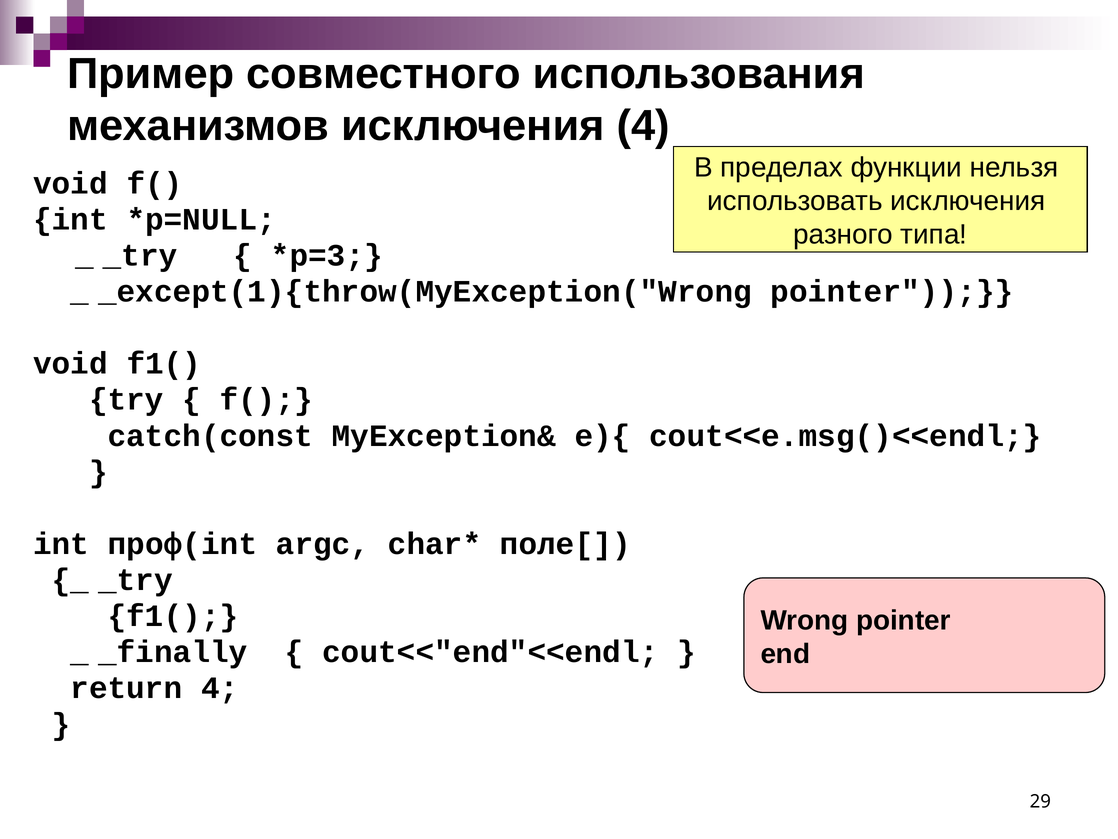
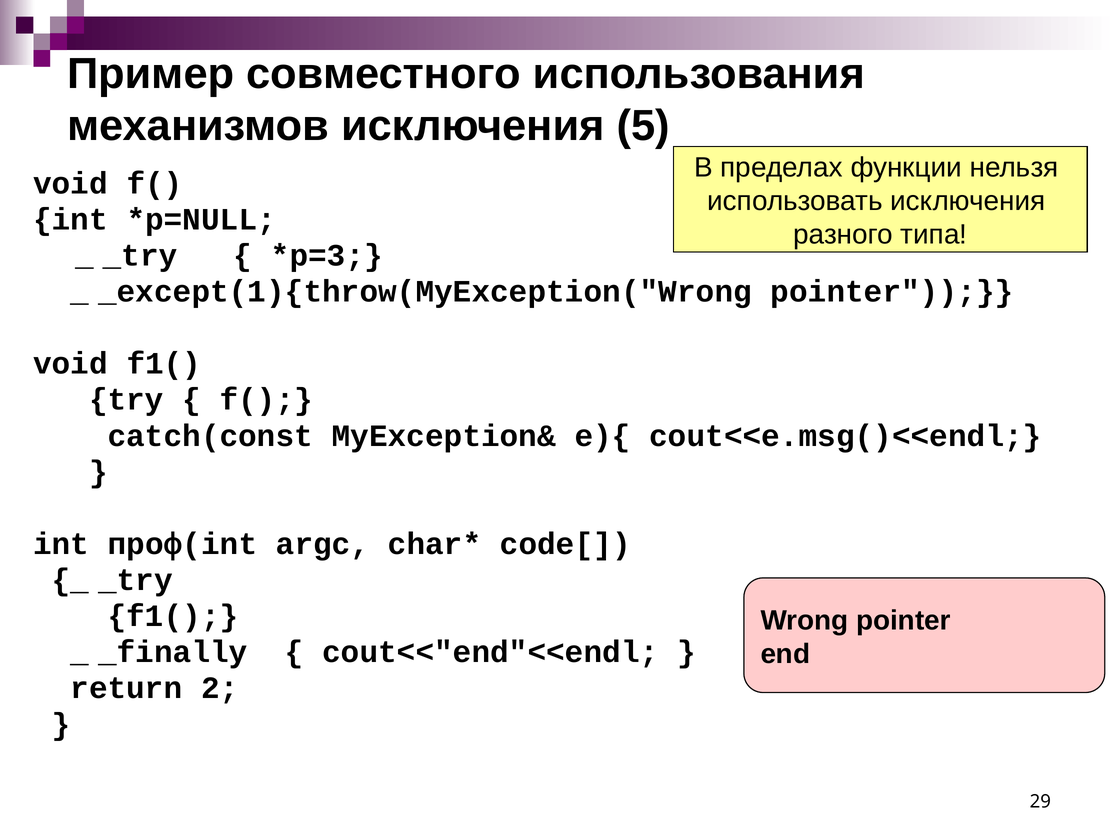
исключения 4: 4 -> 5 (643, 126)
поле[: поле[ -> code[ (565, 544)
return 4: 4 -> 2 (220, 688)
